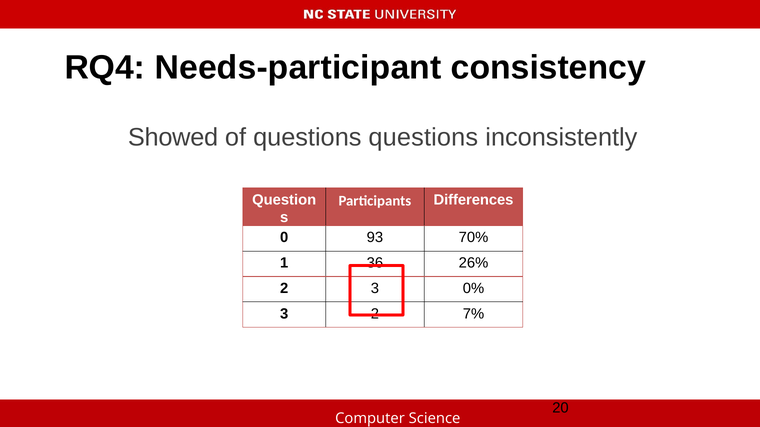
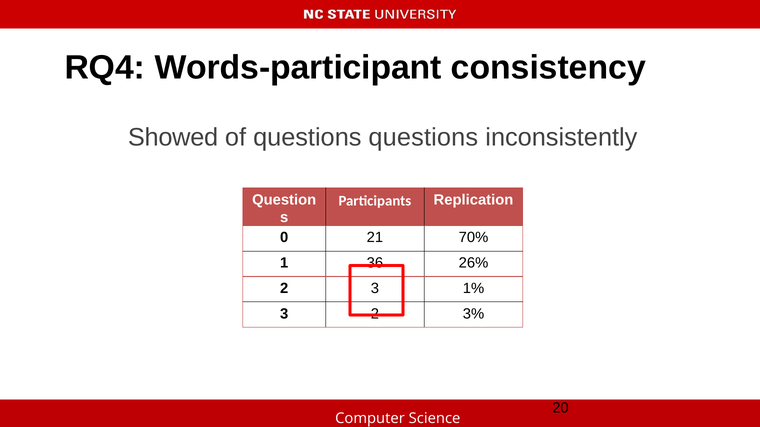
Needs-participant: Needs-participant -> Words-participant (298, 68)
Differences: Differences -> Replication (473, 200)
93: 93 -> 21 (375, 238)
0%: 0% -> 1% (474, 289)
7%: 7% -> 3% (474, 314)
